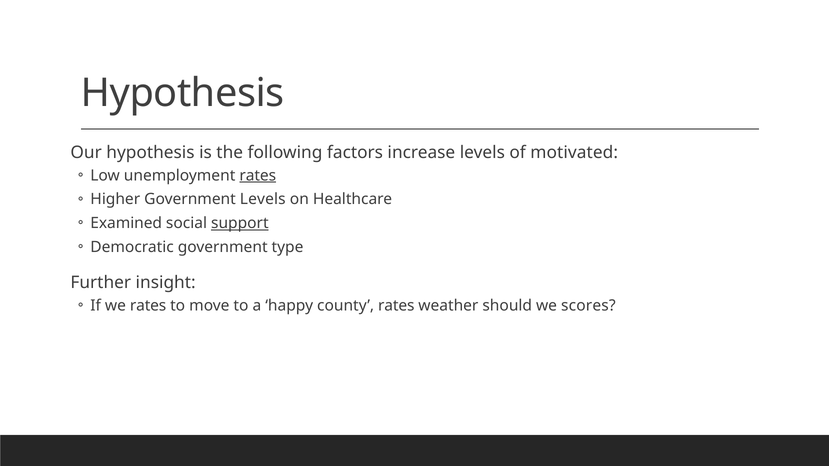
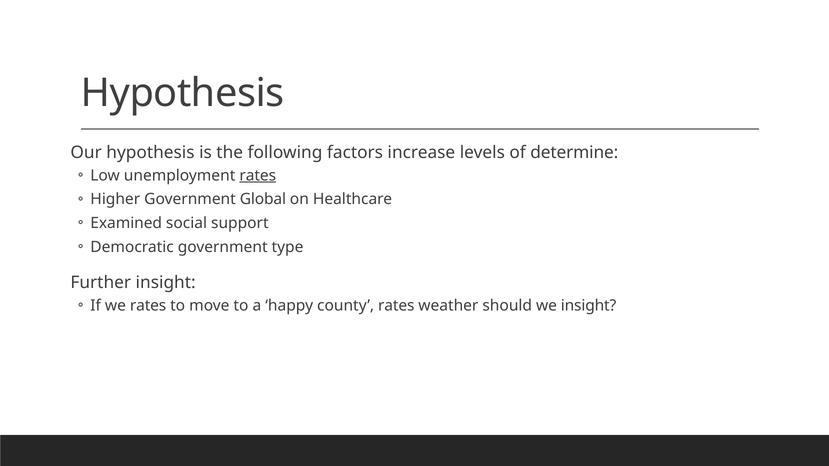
motivated: motivated -> determine (574, 153)
Government Levels: Levels -> Global (263, 199)
support underline: present -> none (240, 223)
we scores: scores -> insight (589, 306)
